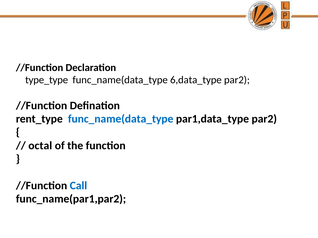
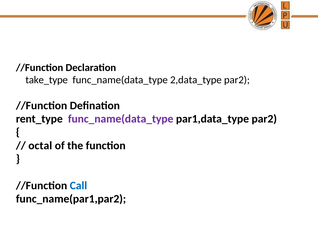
type_type: type_type -> take_type (47, 80)
6,data_type: 6,data_type -> 2,data_type (196, 80)
func_name(data_type colour: blue -> purple (121, 119)
